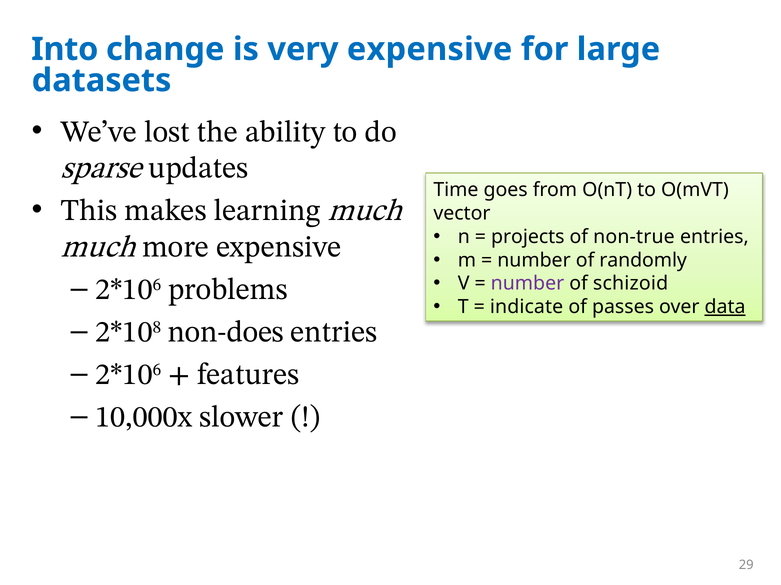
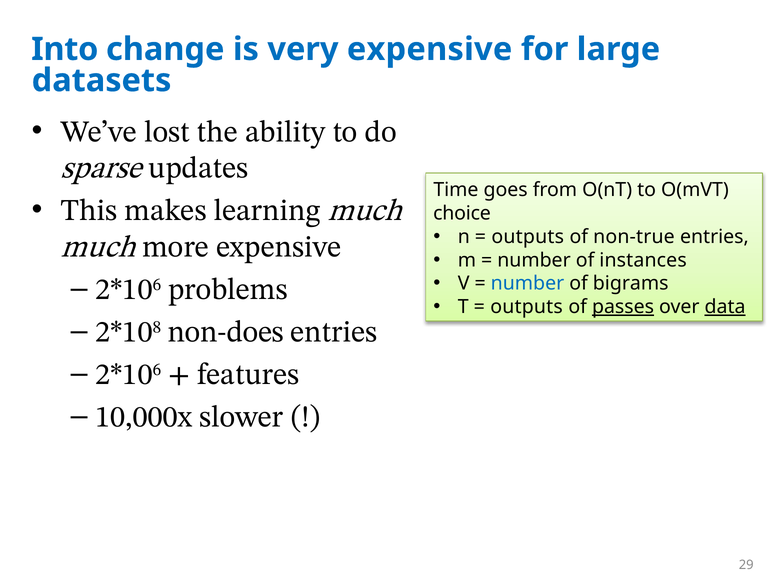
vector: vector -> choice (462, 214)
projects: projects -> outputs (528, 237)
randomly: randomly -> instances (643, 260)
number colour: purple -> blue (527, 284)
schizoid: schizoid -> bigrams (631, 284)
indicate: indicate -> outputs (527, 307)
passes underline: none -> present (623, 307)
